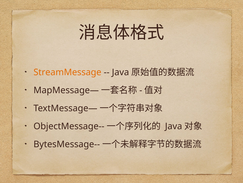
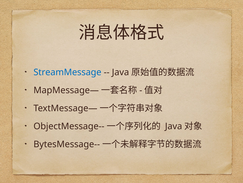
StreamMessage colour: orange -> blue (67, 72)
